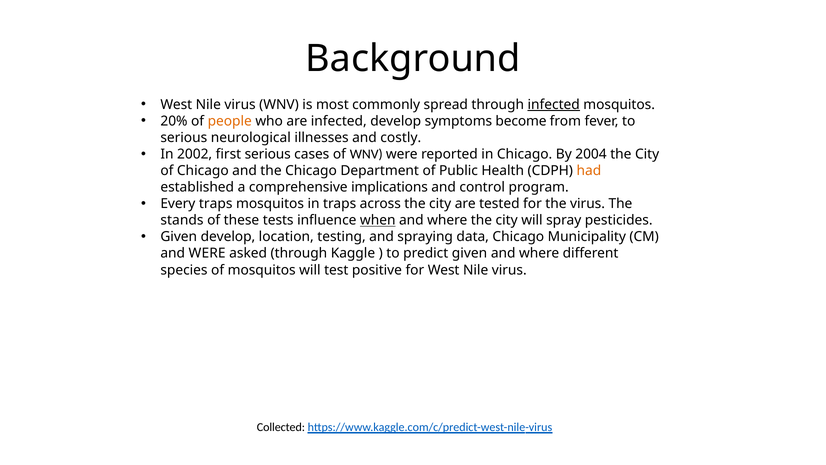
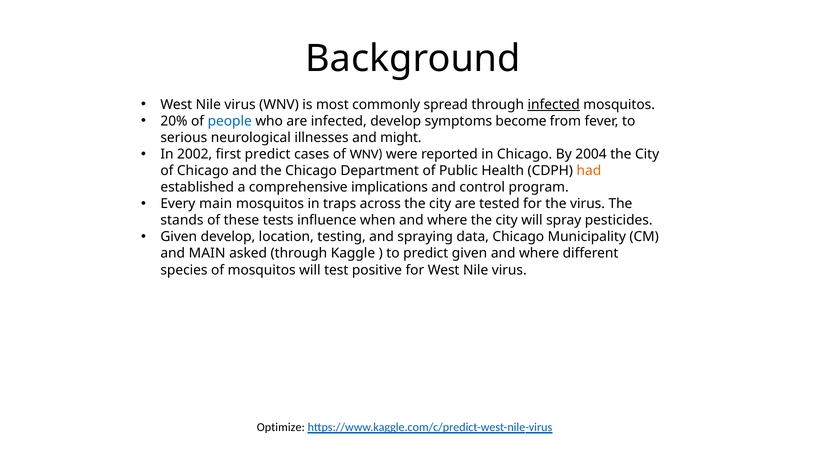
people colour: orange -> blue (230, 121)
costly: costly -> might (401, 138)
first serious: serious -> predict (268, 154)
Every traps: traps -> main (216, 204)
when underline: present -> none (378, 220)
and WERE: WERE -> MAIN (207, 253)
Collected: Collected -> Optimize (281, 427)
